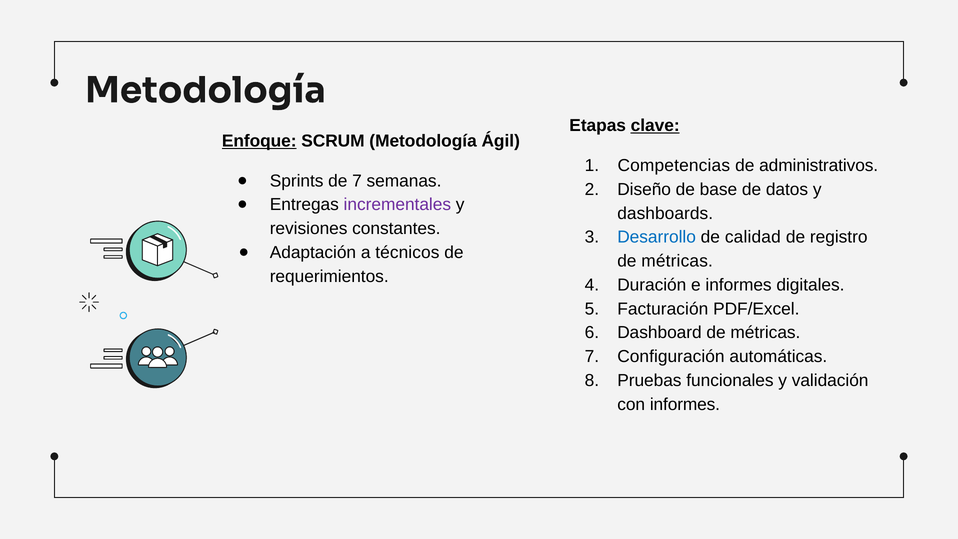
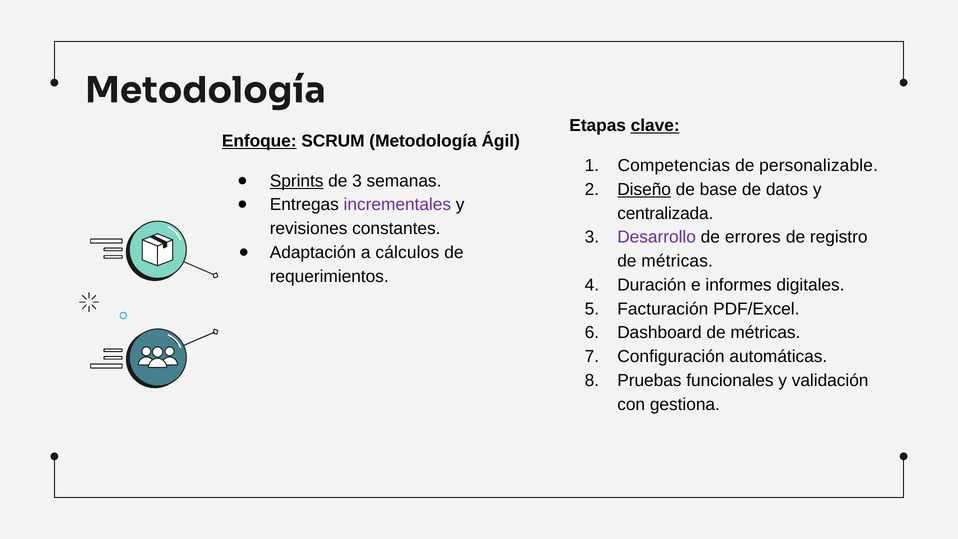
administrativos: administrativos -> personalizable (819, 166)
Sprints underline: none -> present (297, 181)
de 7: 7 -> 3 (357, 181)
Diseño underline: none -> present (644, 189)
dashboards: dashboards -> centralizada (665, 213)
Desarrollo colour: blue -> purple (657, 237)
calidad: calidad -> errores (753, 237)
técnicos: técnicos -> cálculos (407, 252)
con informes: informes -> gestiona (685, 404)
